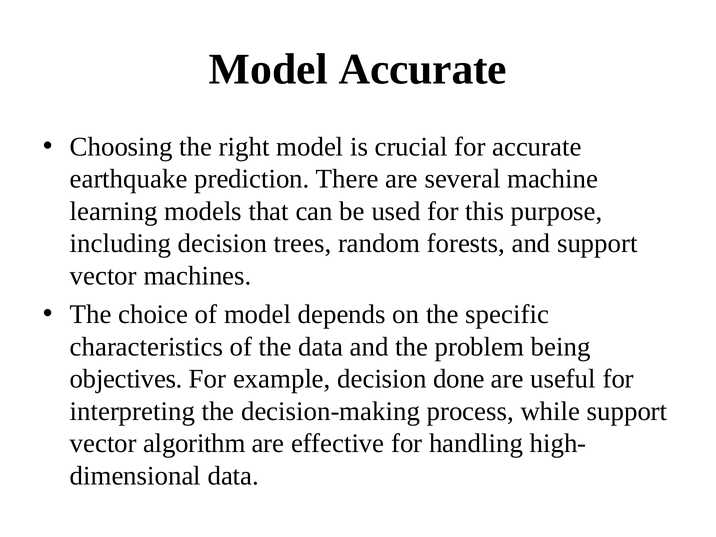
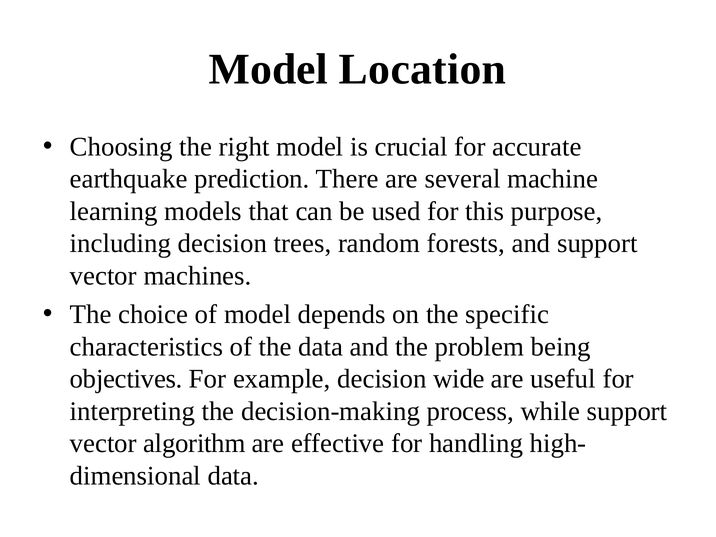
Model Accurate: Accurate -> Location (423, 69)
done: done -> wide (459, 379)
